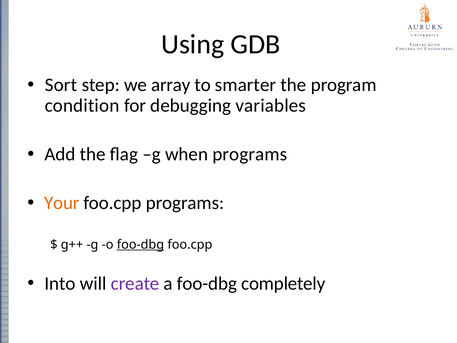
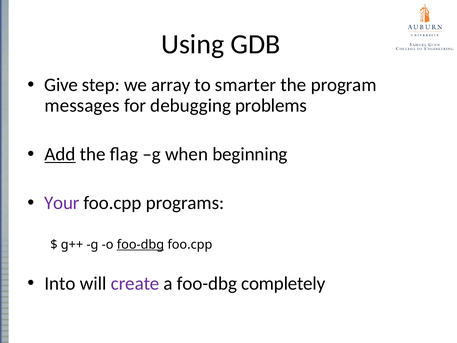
Sort: Sort -> Give (61, 85)
condition: condition -> messages (82, 105)
variables: variables -> problems (271, 105)
Add underline: none -> present (60, 154)
when programs: programs -> beginning (250, 154)
Your colour: orange -> purple (62, 203)
